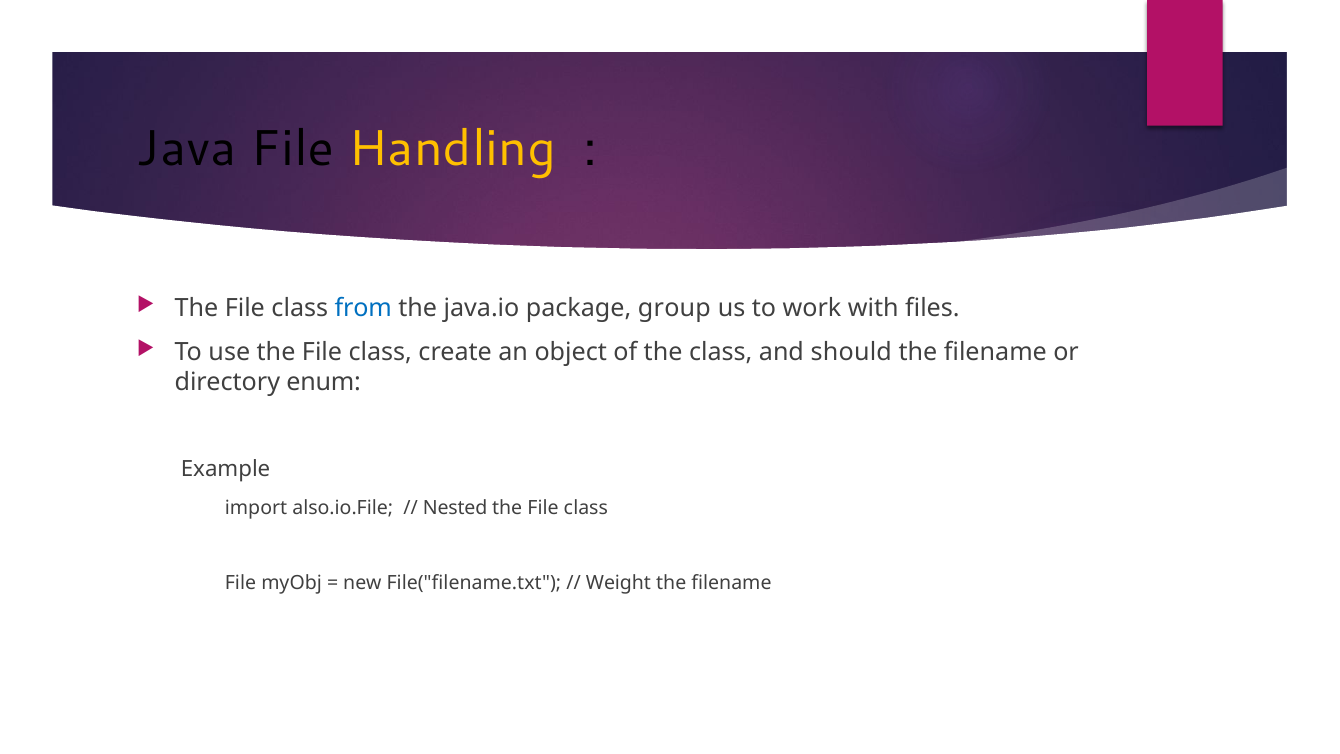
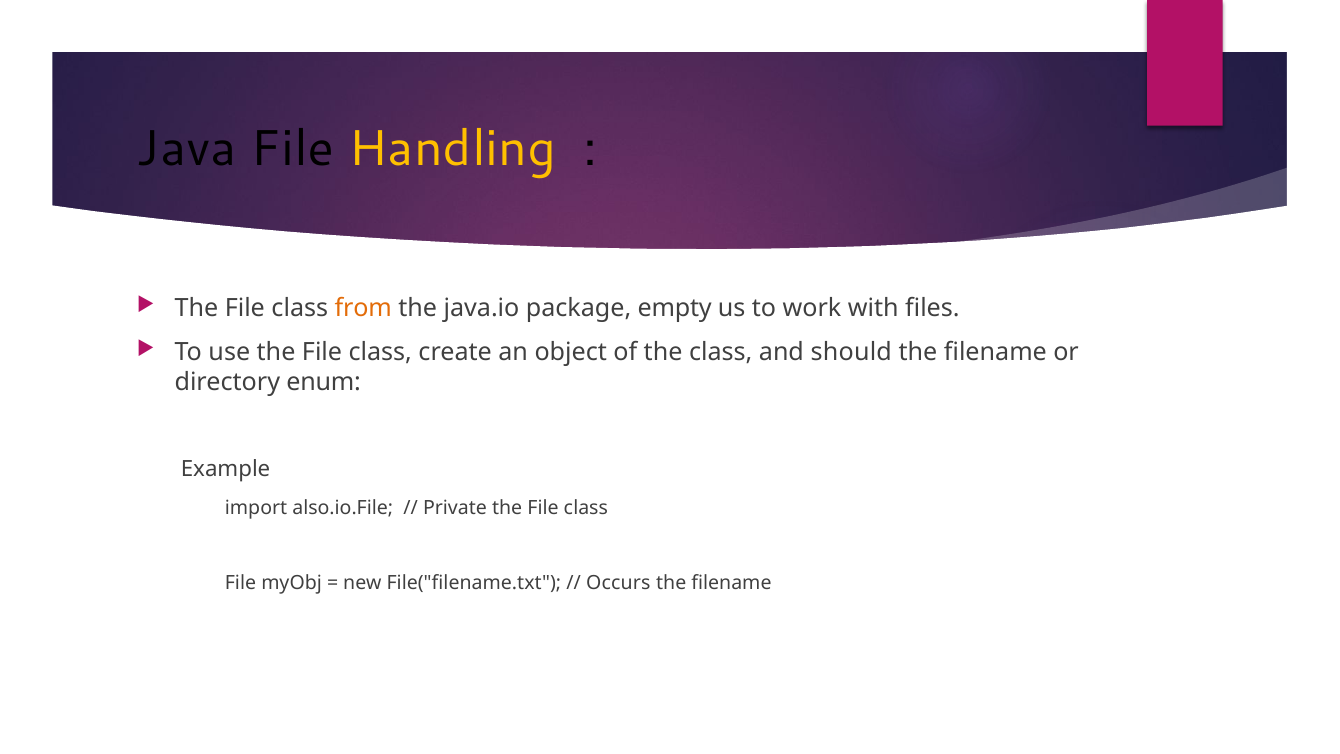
from colour: blue -> orange (363, 308)
group: group -> empty (675, 308)
Nested: Nested -> Private (455, 508)
Weight: Weight -> Occurs (618, 582)
